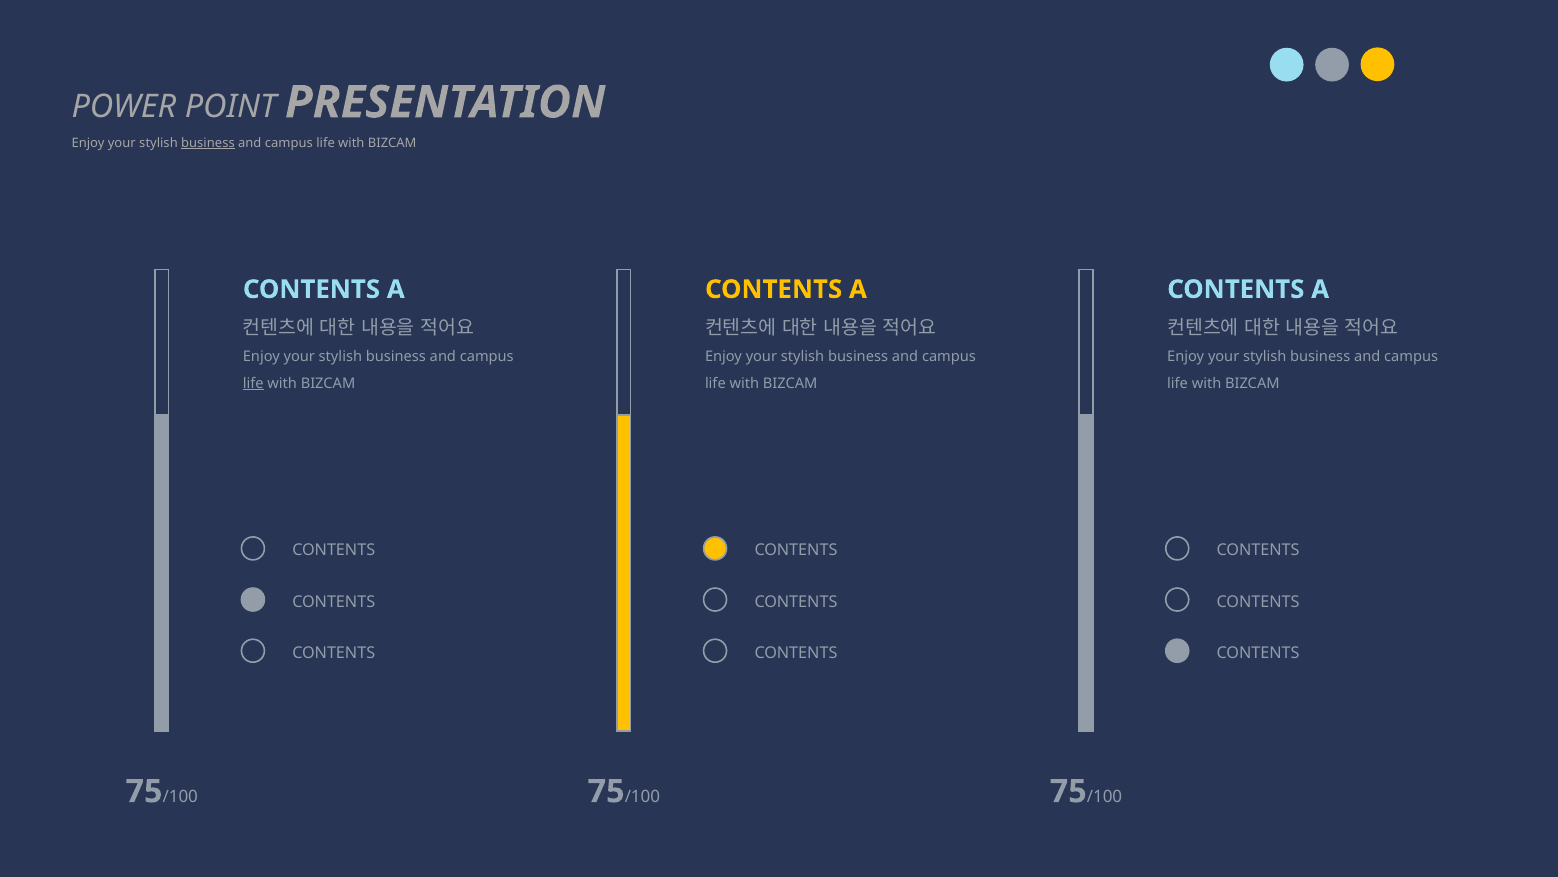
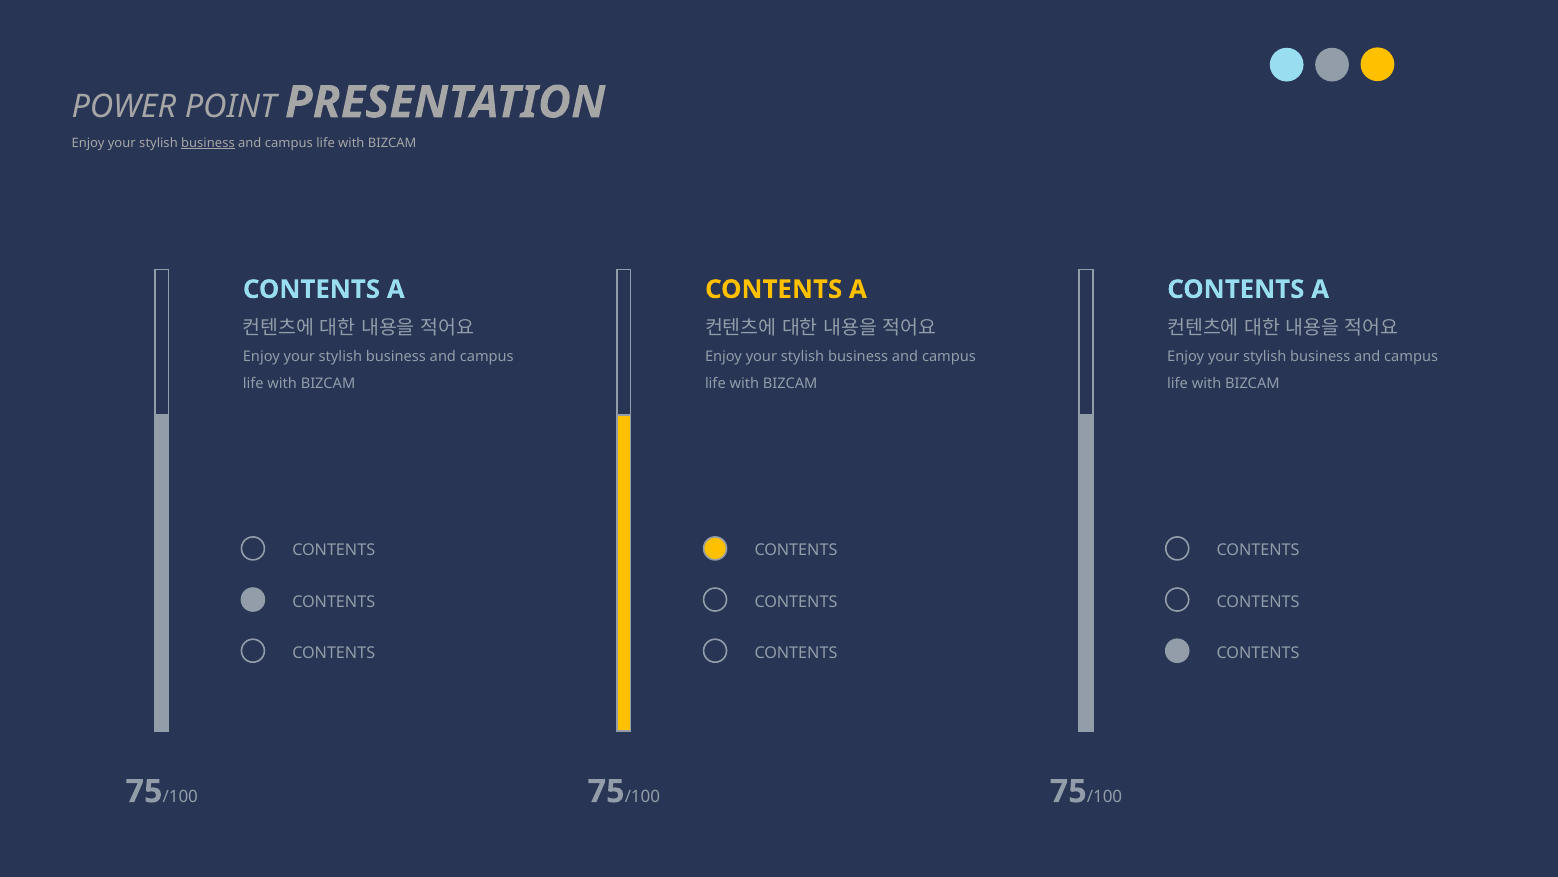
life underline: present -> none (253, 383)
